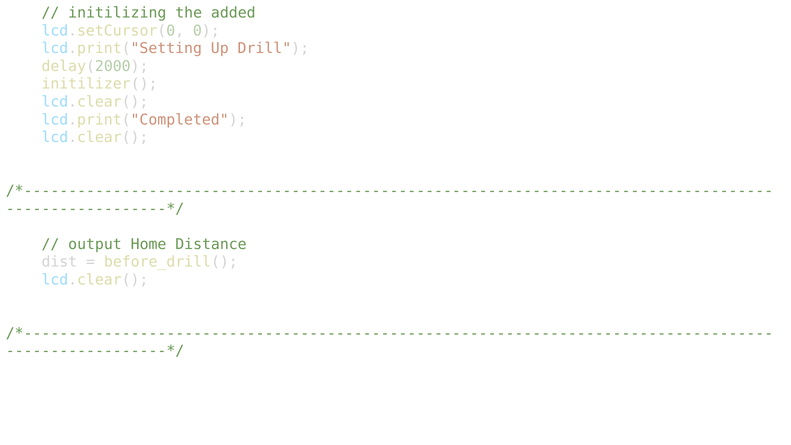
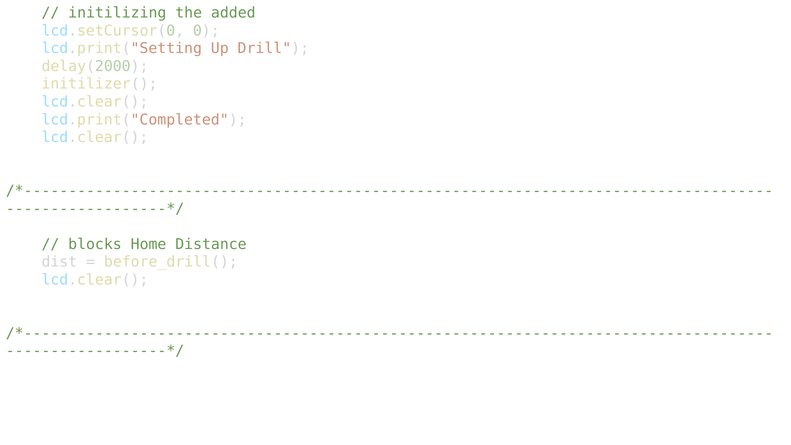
output: output -> blocks (95, 244)
